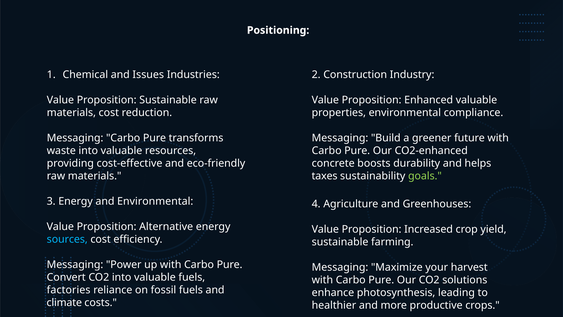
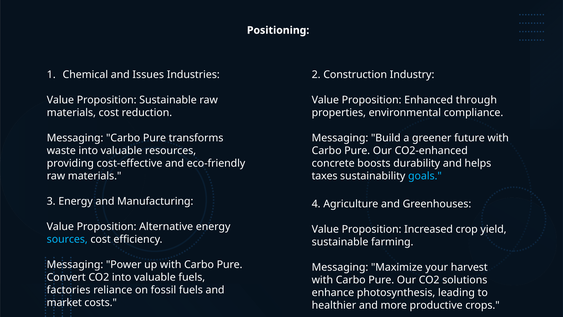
Enhanced valuable: valuable -> through (476, 100)
goals colour: light green -> light blue (425, 176)
and Environmental: Environmental -> Manufacturing (155, 201)
climate: climate -> market (64, 302)
